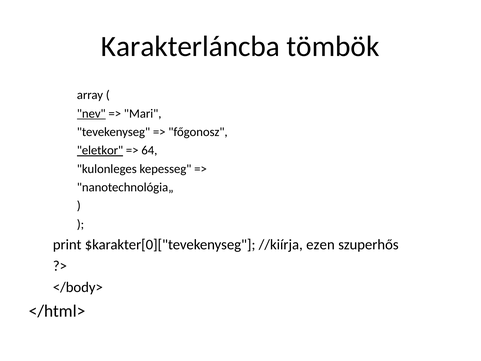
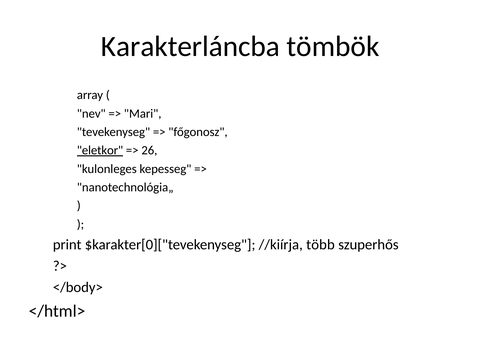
nev underline: present -> none (91, 113)
64: 64 -> 26 (149, 150)
ezen: ezen -> több (320, 244)
